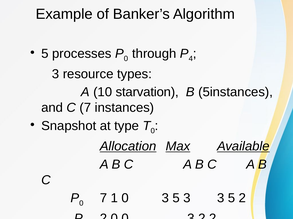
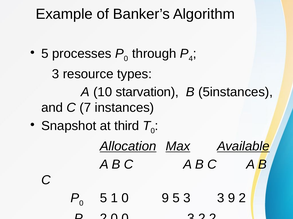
type: type -> third (127, 126)
0 7: 7 -> 5 (103, 199)
1 0 3: 3 -> 9 (165, 199)
3 3 5: 5 -> 9 (231, 199)
